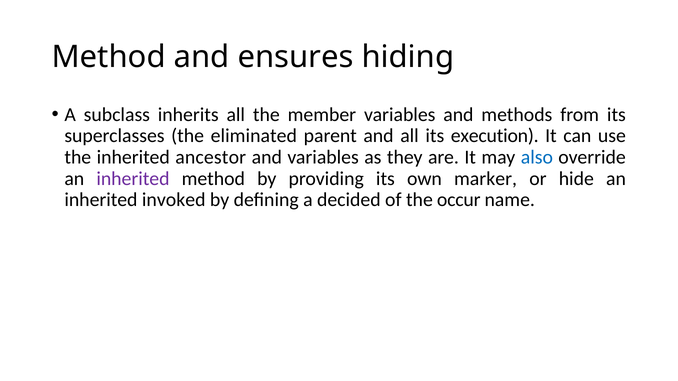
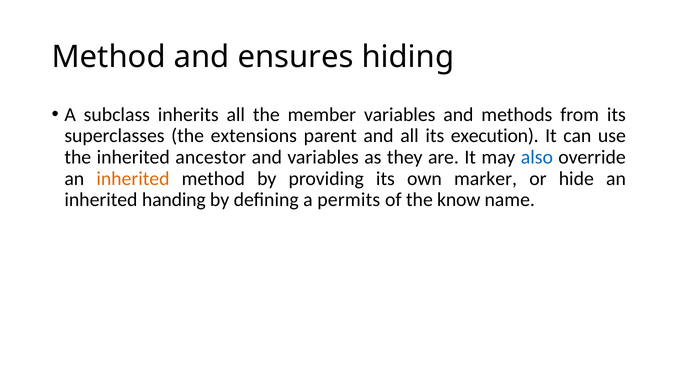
eliminated: eliminated -> extensions (254, 136)
inherited colour: purple -> orange (133, 179)
invoked: invoked -> handing (174, 200)
decided: decided -> permits (349, 200)
occur: occur -> know (459, 200)
